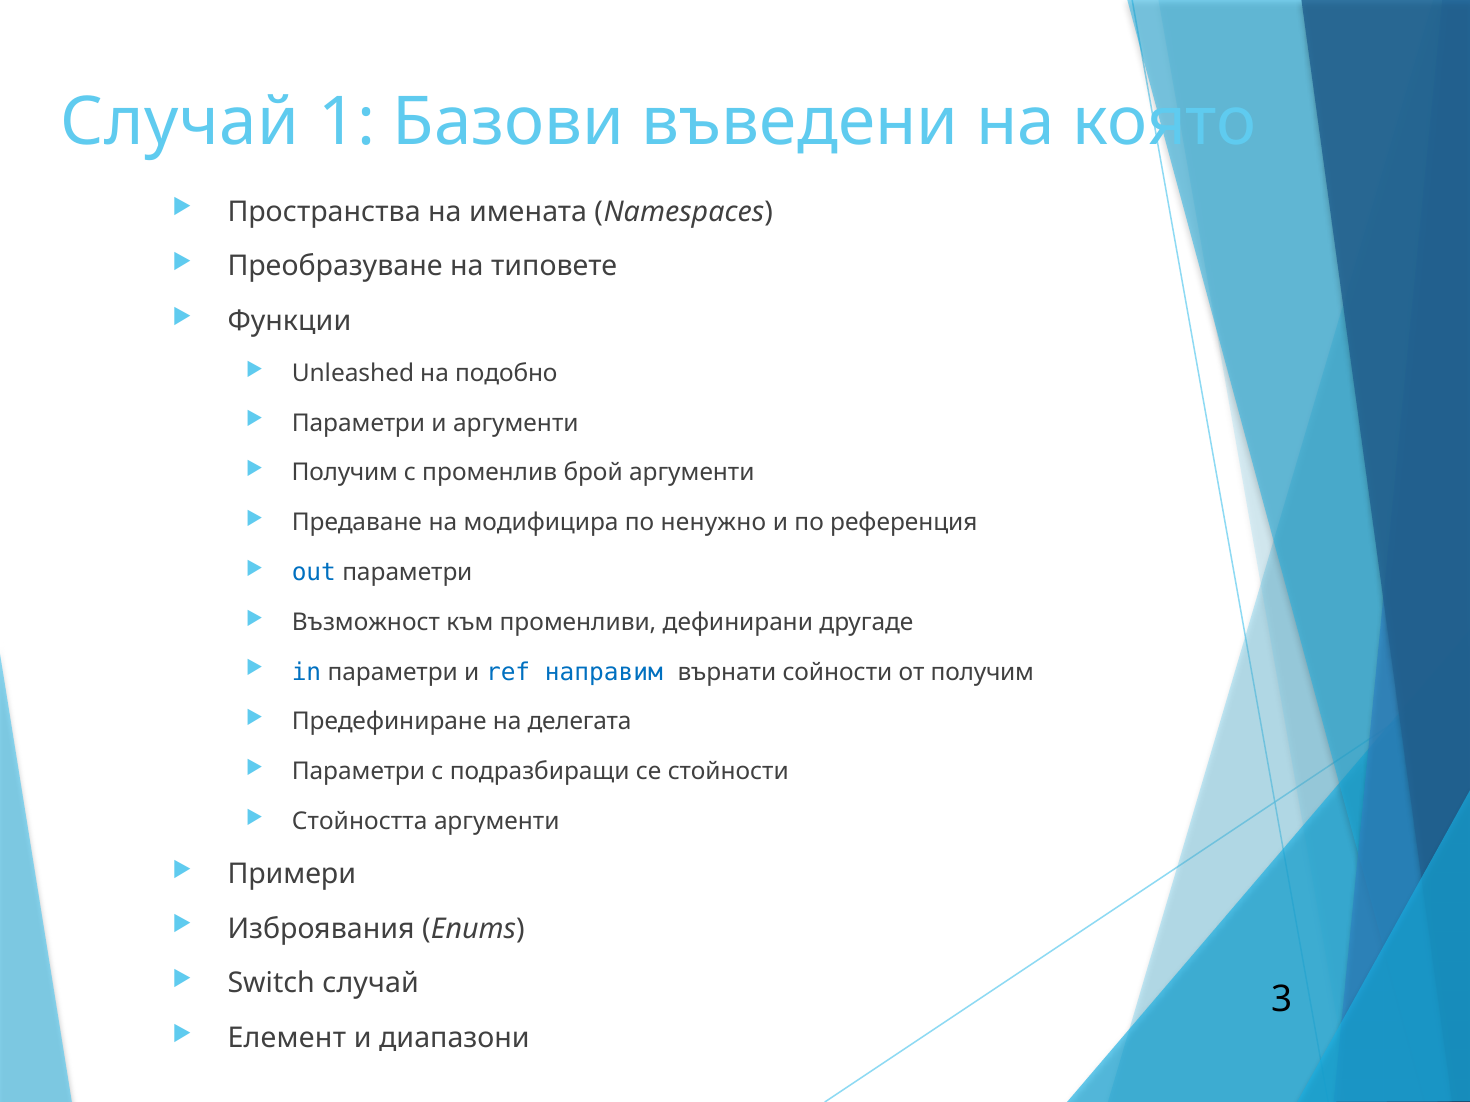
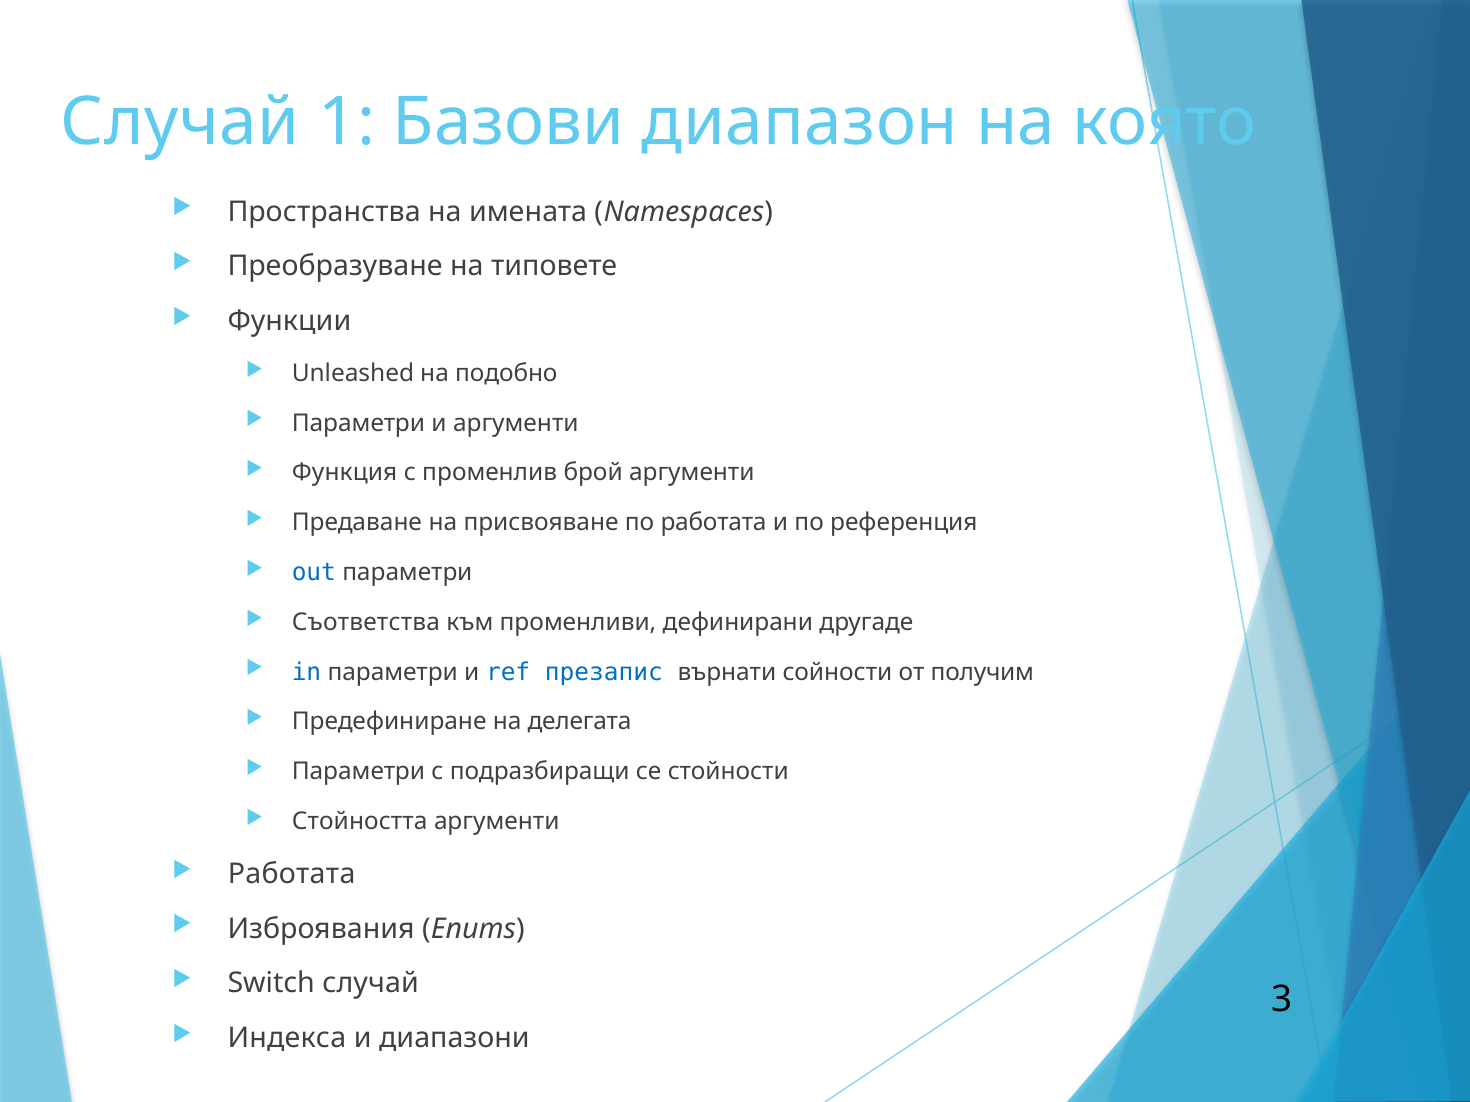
въведени: въведени -> диапазон (800, 122)
Получим: Получим -> Функция (345, 473)
модифицира: модифицира -> присвояване (541, 523)
по ненужно: ненужно -> работата (714, 523)
Възможност: Възможност -> Съответства (366, 623)
направим: направим -> презапис (604, 672)
Примери: Примери -> Работата (292, 874)
Елемент: Елемент -> Индекса (287, 1039)
